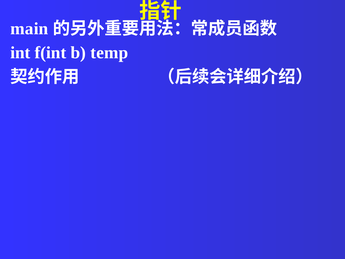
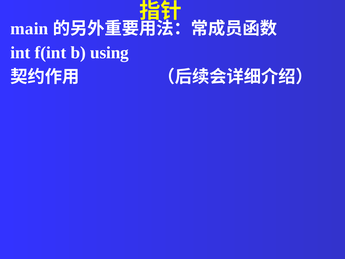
temp: temp -> using (109, 53)
